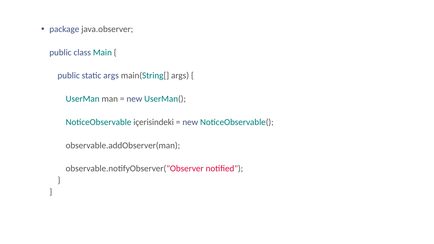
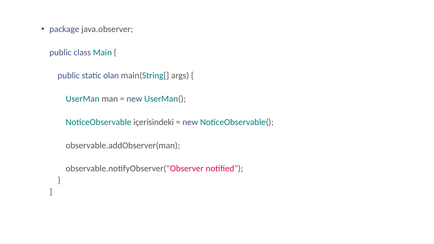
static args: args -> olan (111, 76)
